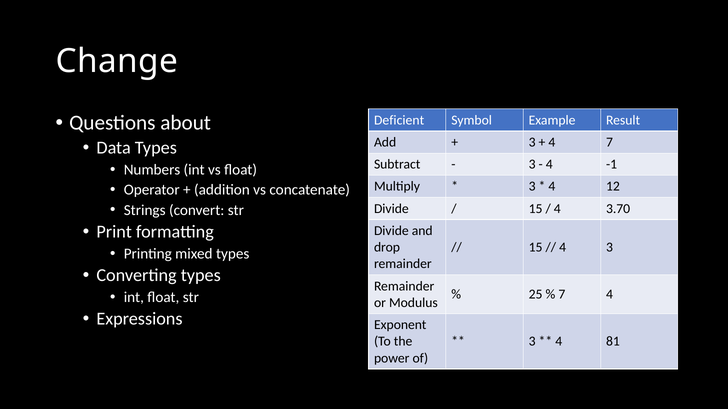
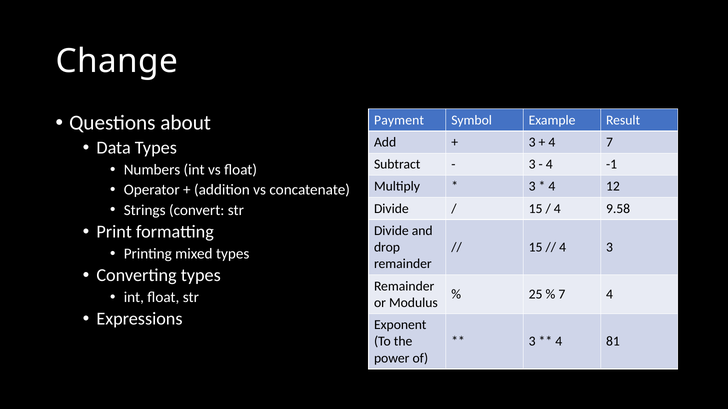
Deficient: Deficient -> Payment (399, 120)
3.70: 3.70 -> 9.58 (618, 209)
